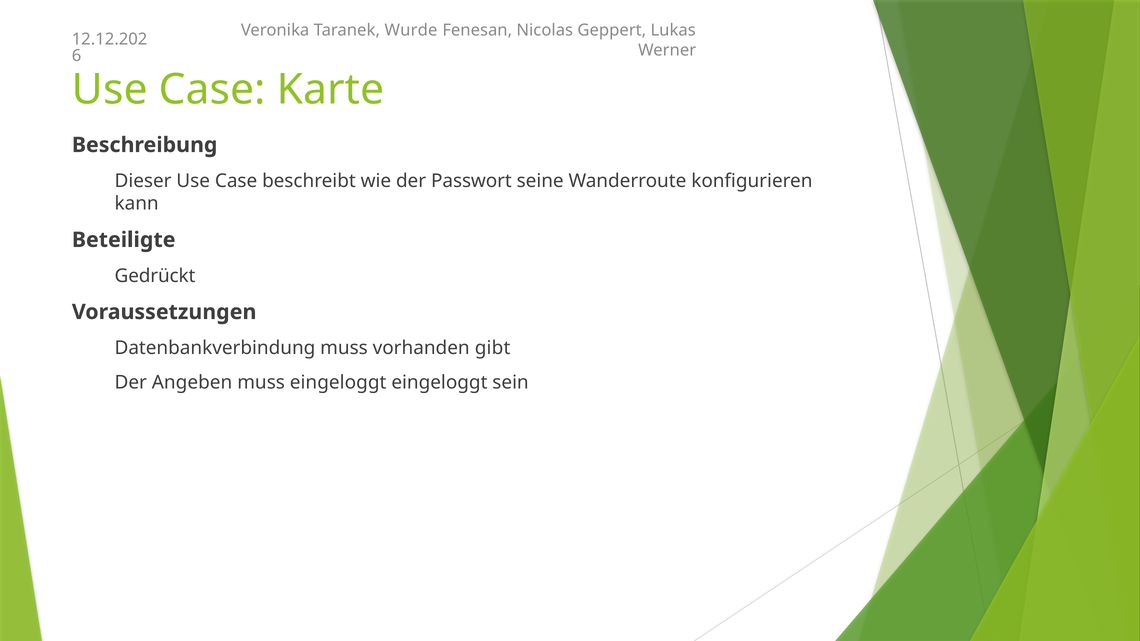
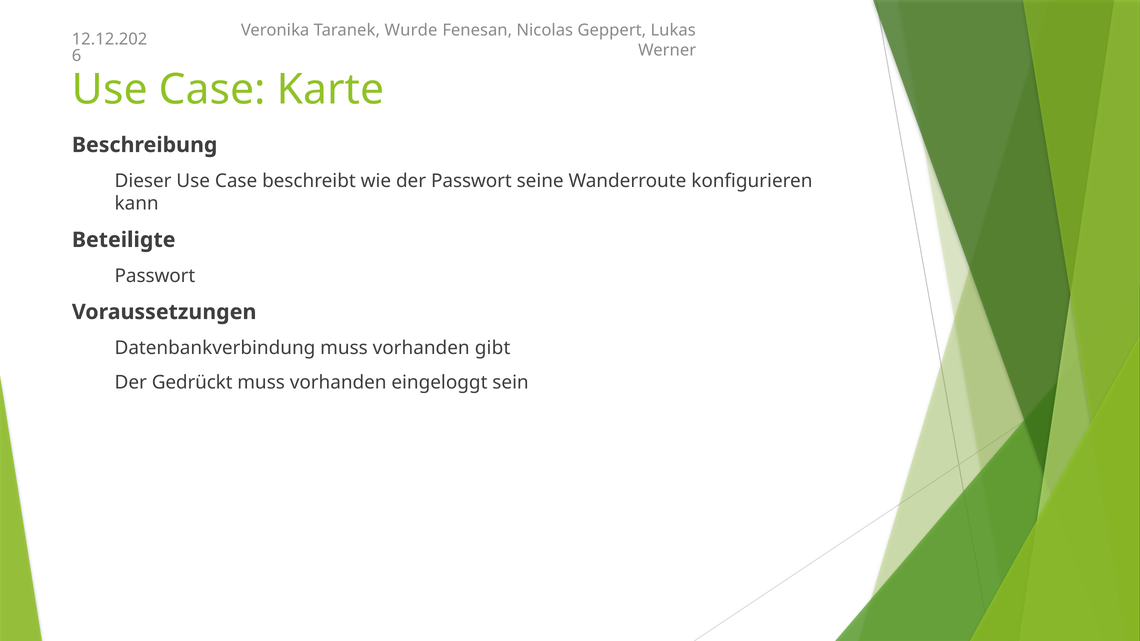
Gedrückt: Gedrückt -> Passwort (155, 276)
Angeben: Angeben -> Gedrückt (192, 383)
eingeloggt: eingeloggt -> vorhanden (338, 383)
